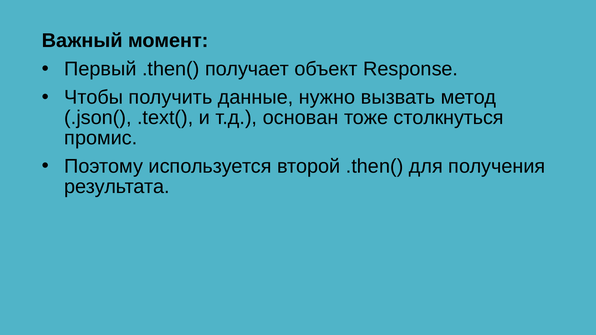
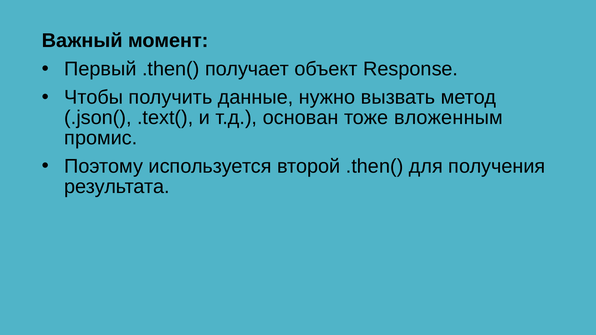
столкнуться: столкнуться -> вложенным (448, 118)
